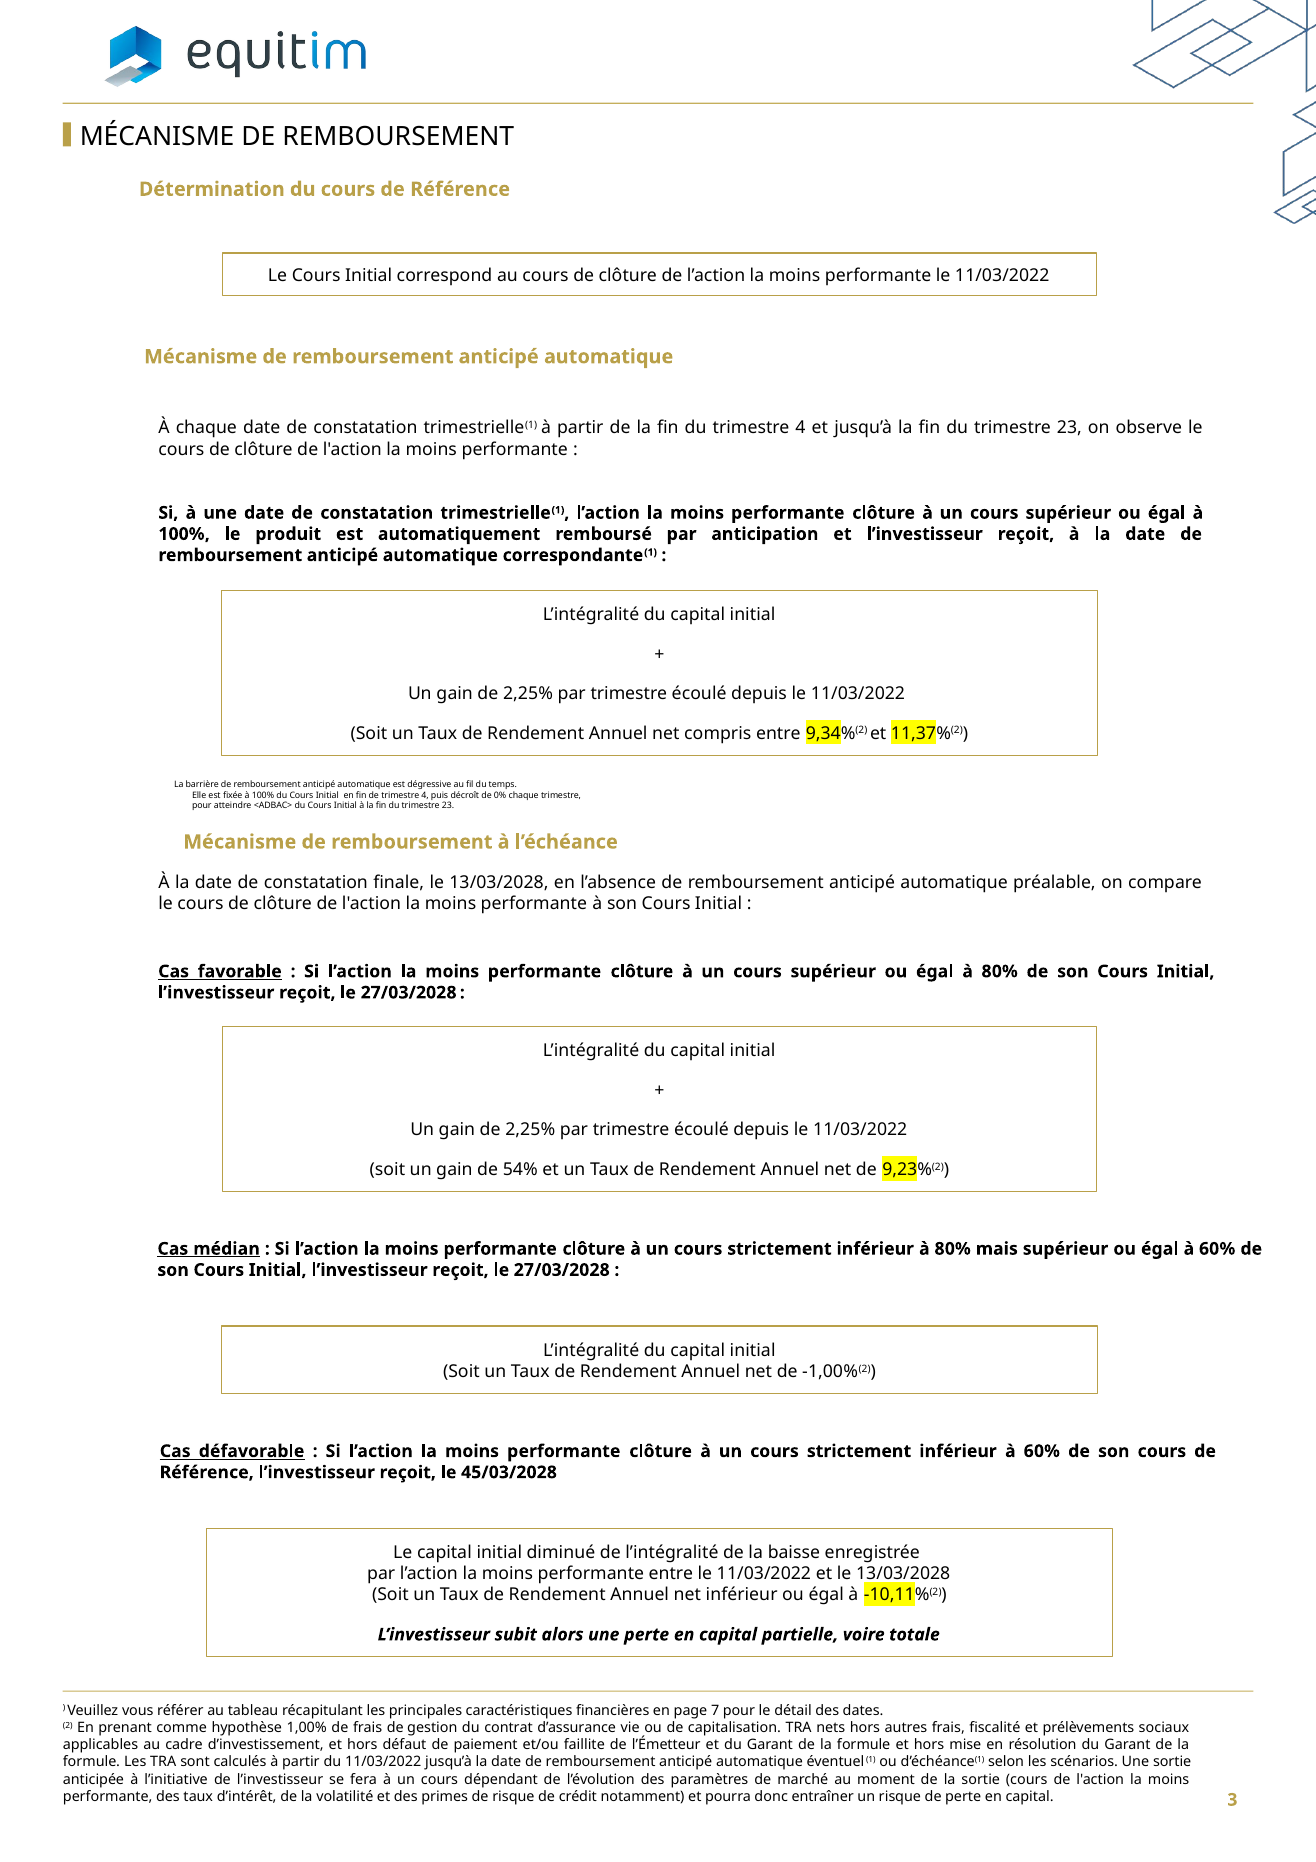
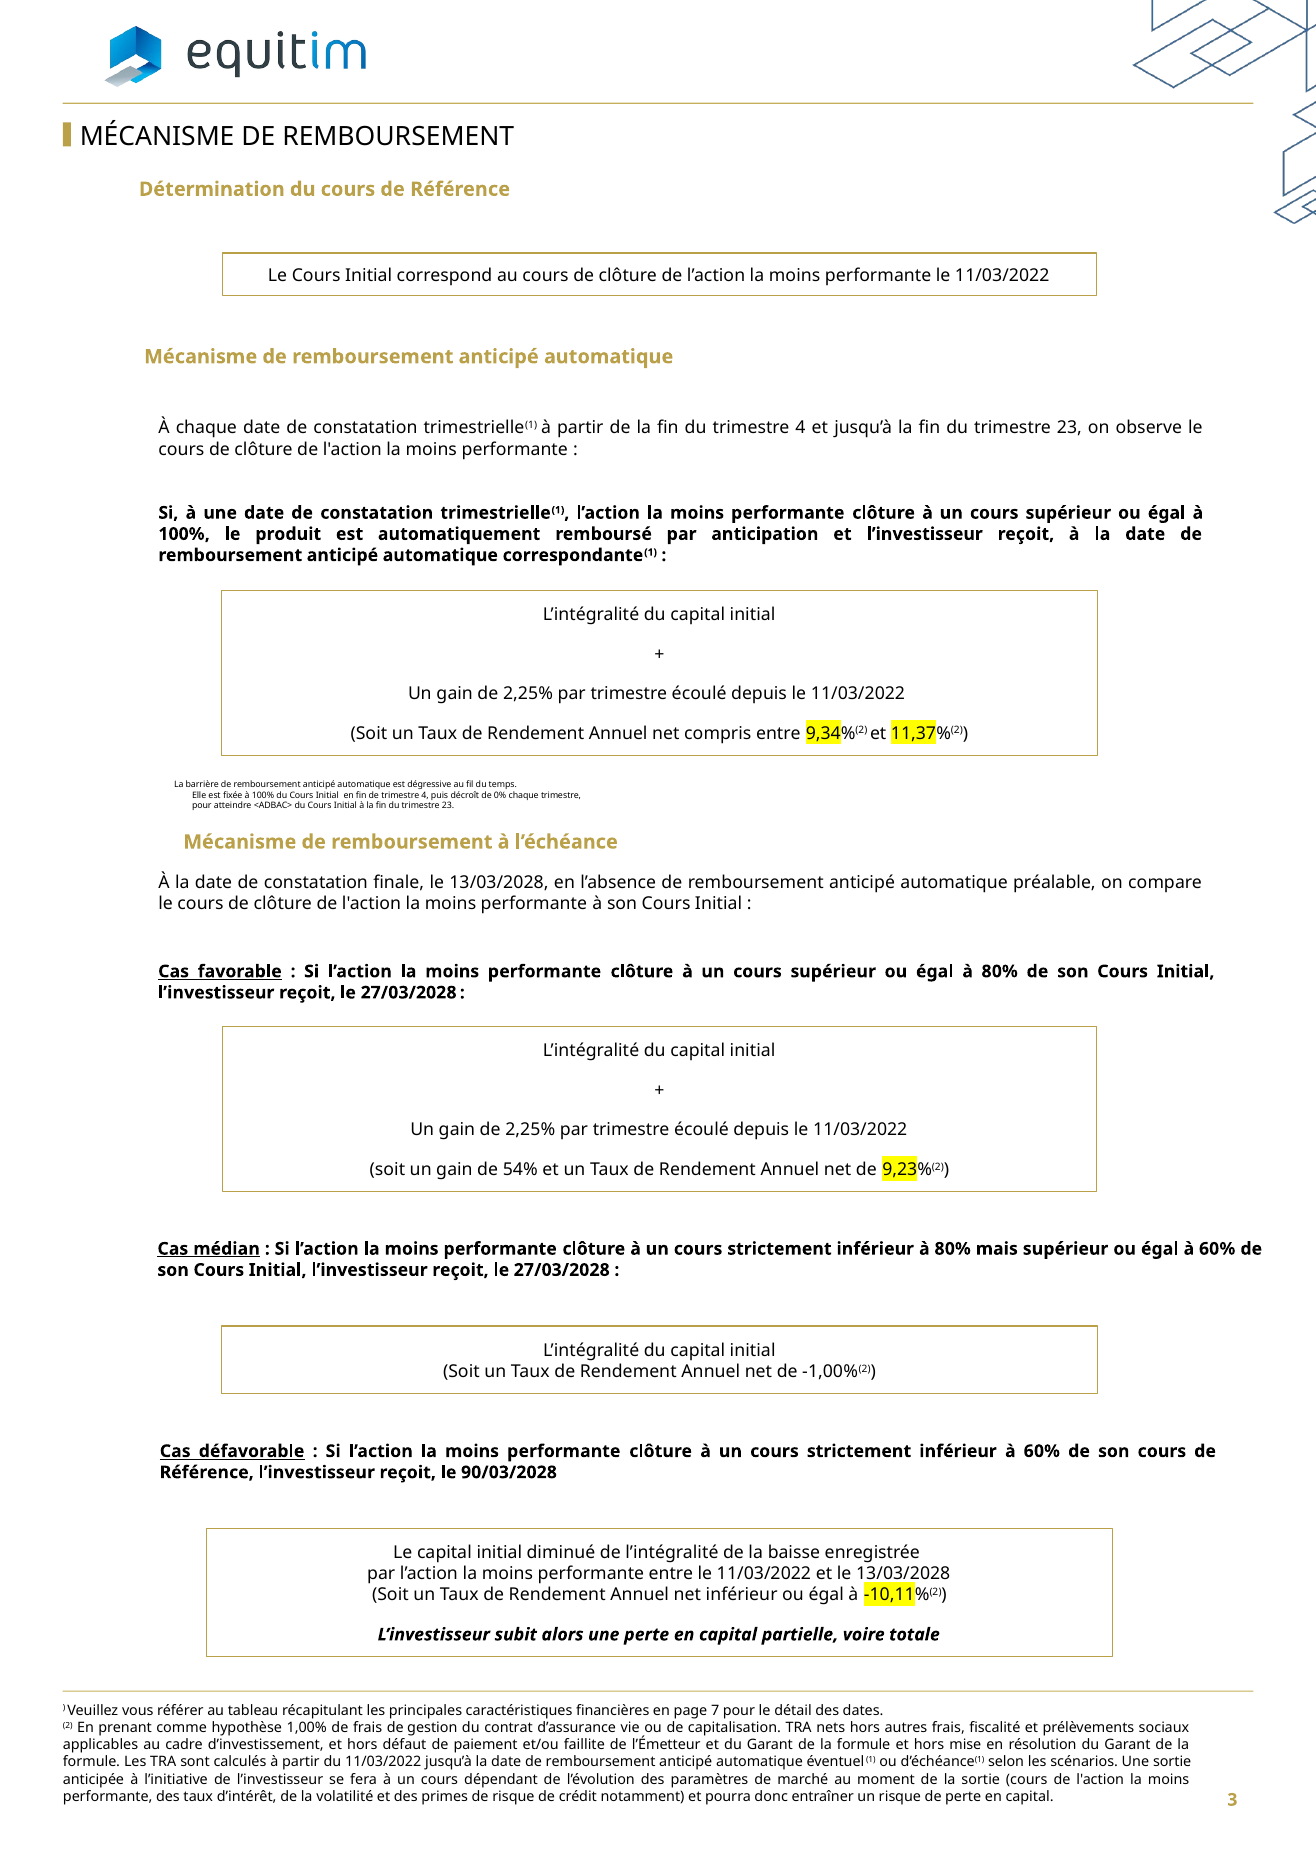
45/03/2028: 45/03/2028 -> 90/03/2028 (509, 1472)
